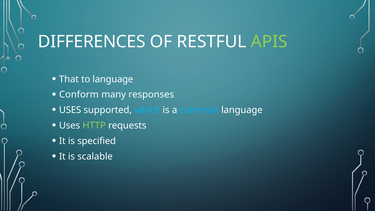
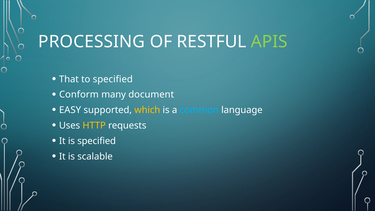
DIFFERENCES: DIFFERENCES -> PROCESSING (92, 42)
to language: language -> specified (113, 79)
responses: responses -> document (151, 95)
USES: USES -> EASY (70, 110)
which colour: light blue -> yellow (147, 110)
HTTP colour: light green -> yellow (94, 125)
